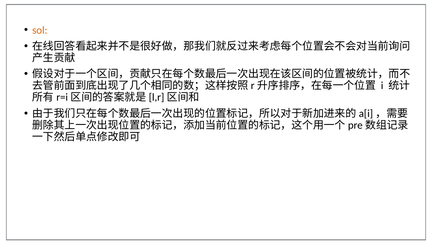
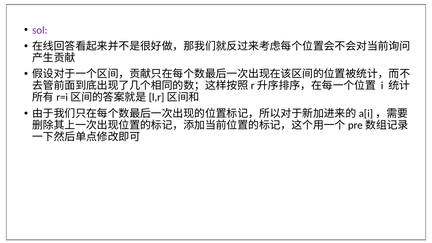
sol colour: orange -> purple (40, 30)
